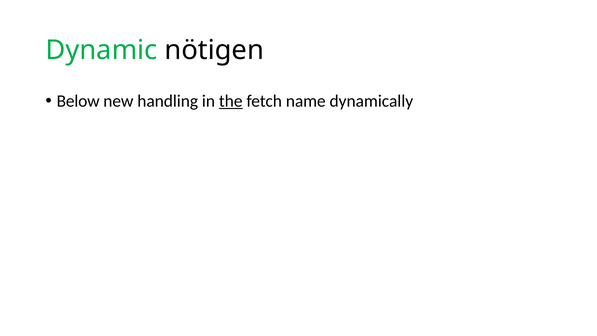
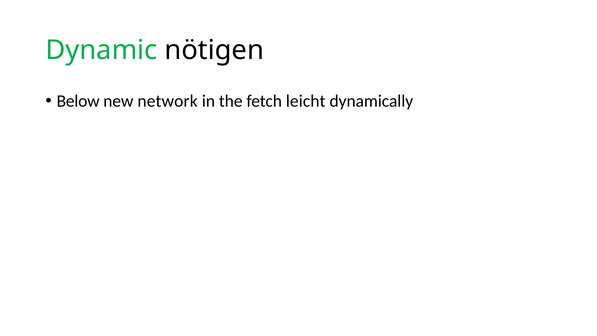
handling: handling -> network (168, 101)
the underline: present -> none (231, 101)
name: name -> leicht (306, 101)
